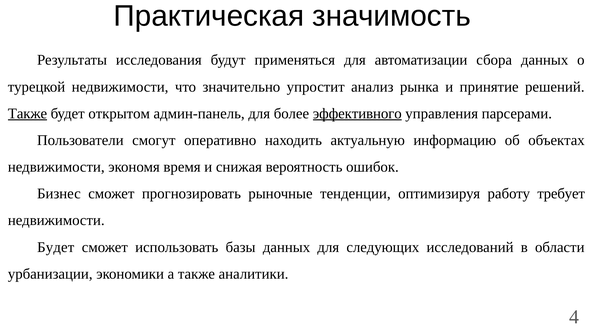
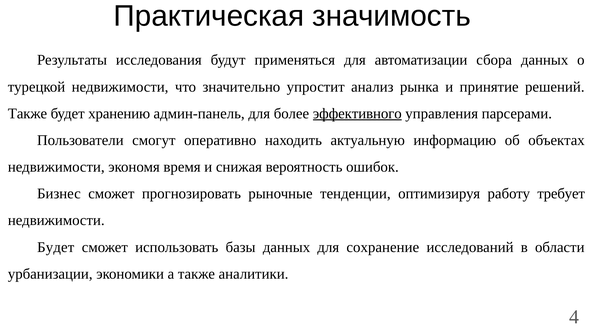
Также underline: present -> none (27, 113)
открытом: открытом -> хранению (119, 113)
следующих: следующих -> сохранение (383, 247)
